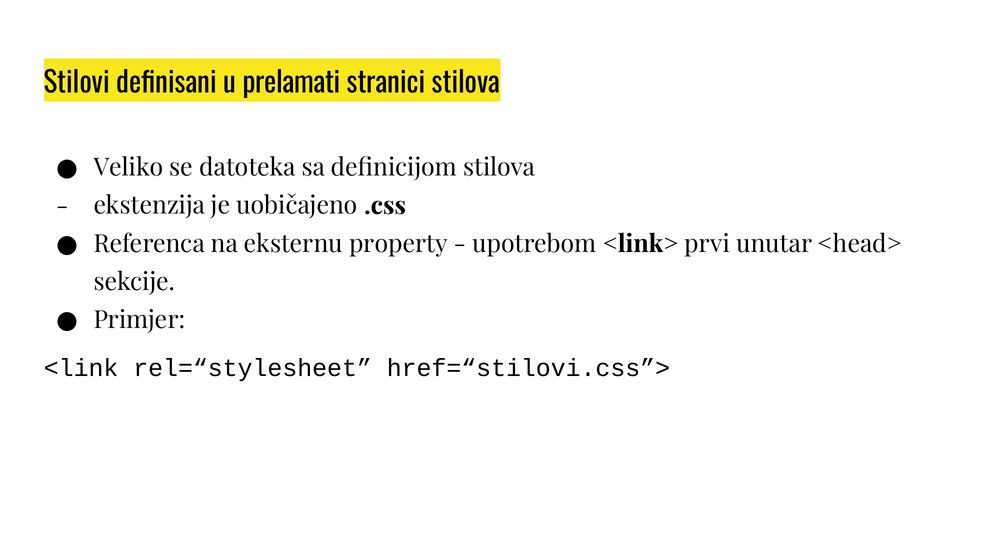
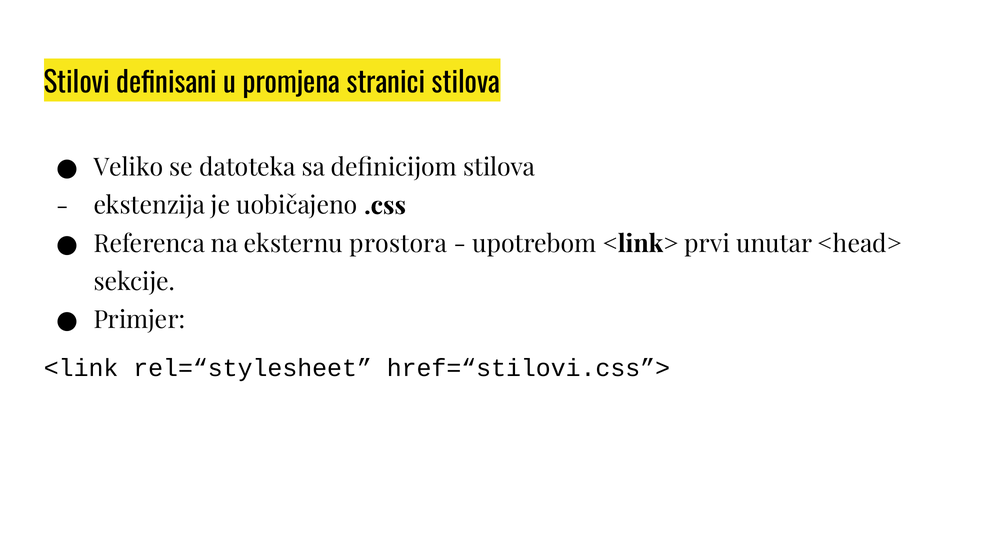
prelamati: prelamati -> promjena (291, 83)
property: property -> prostora (398, 244)
